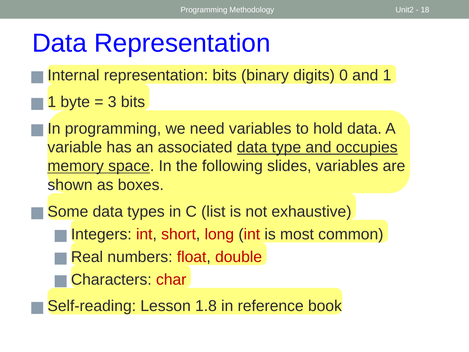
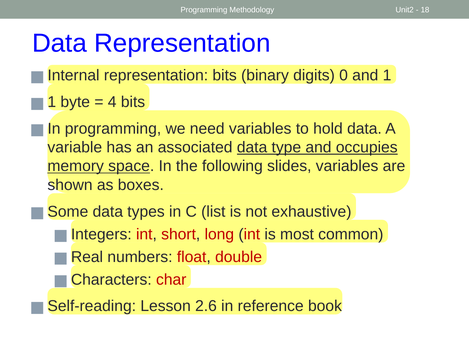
3: 3 -> 4 (112, 102)
1.8: 1.8 -> 2.6 (206, 306)
